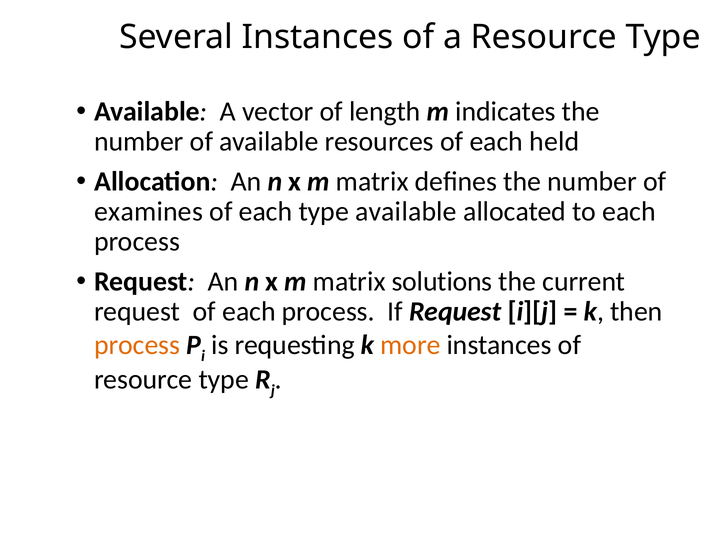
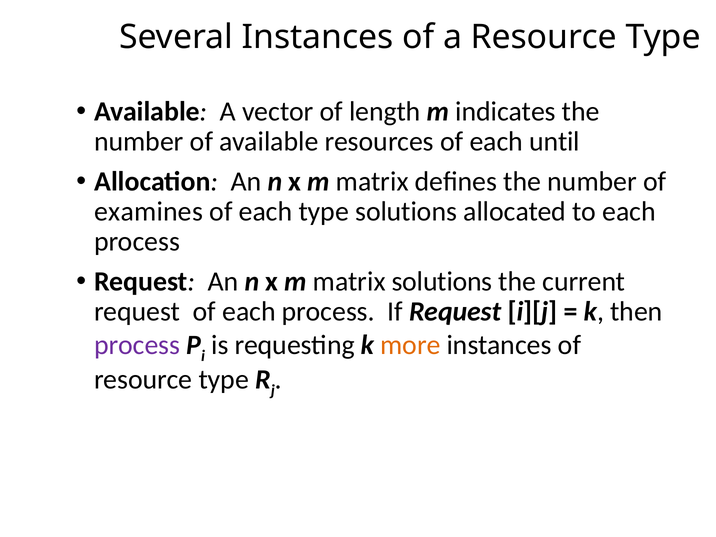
held: held -> until (555, 142)
type available: available -> solutions (406, 212)
process colour: orange -> purple (137, 345)
